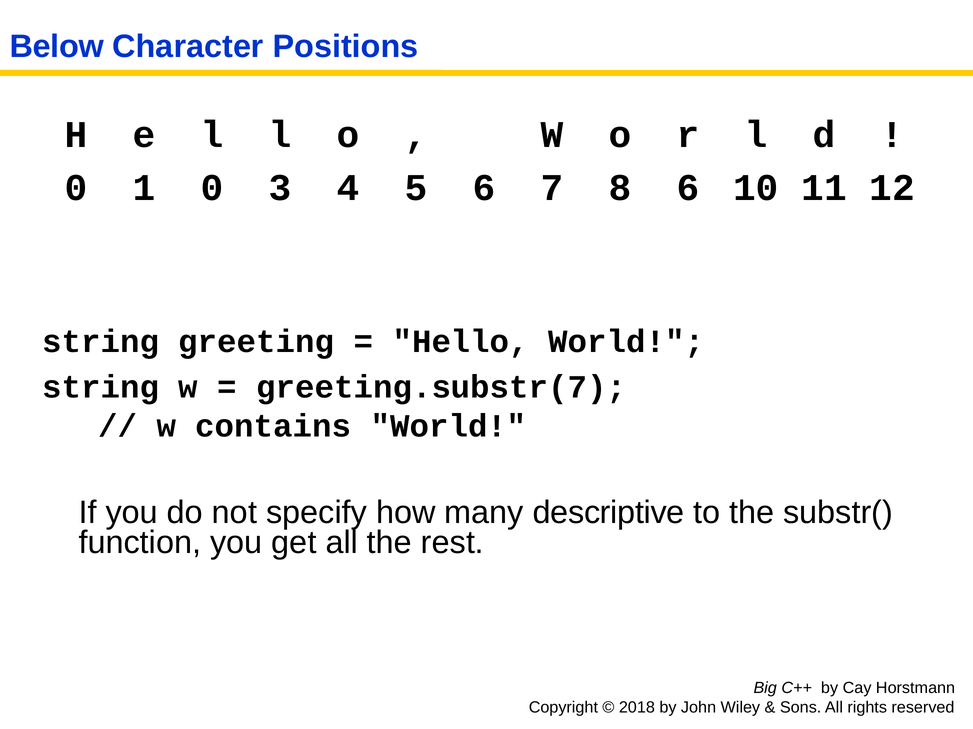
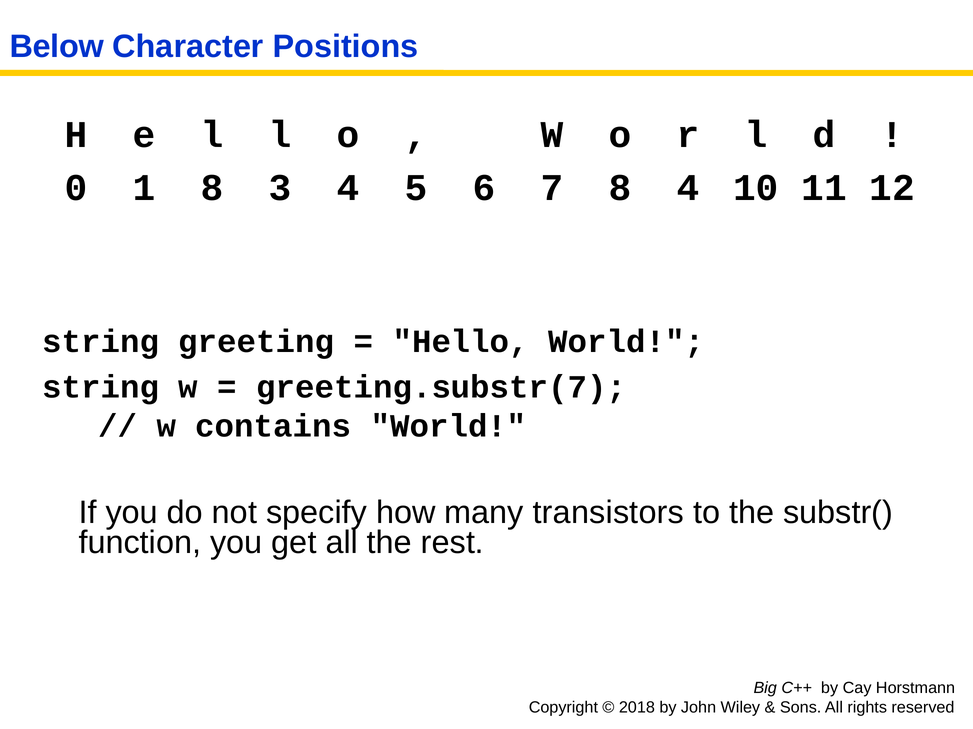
1 0: 0 -> 8 (212, 188)
8 6: 6 -> 4 (688, 188)
descriptive: descriptive -> transistors (608, 513)
